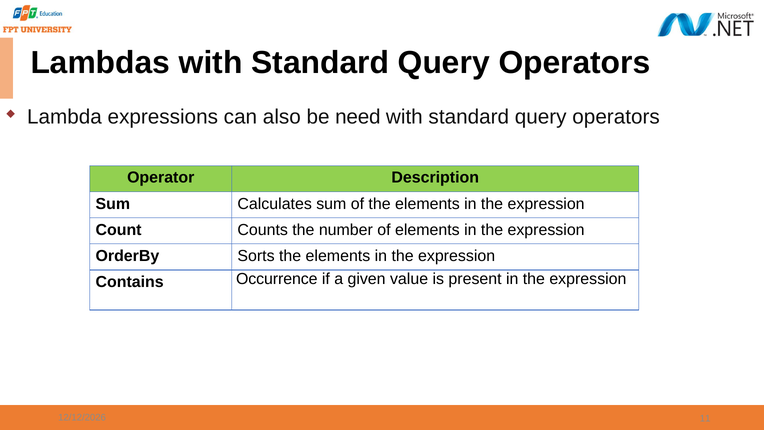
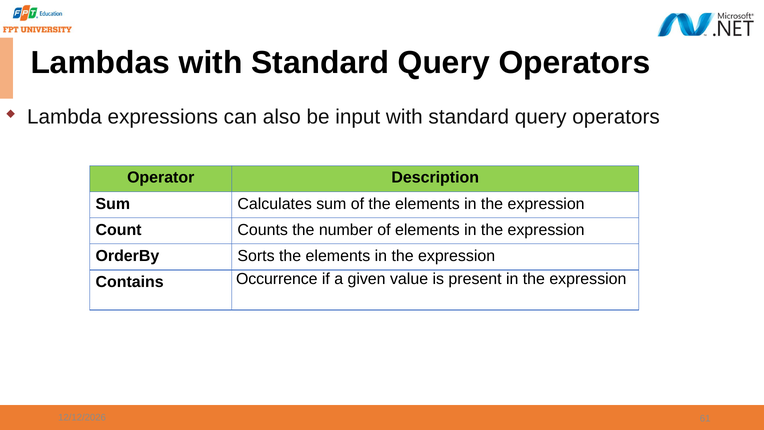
need: need -> input (358, 117)
11: 11 -> 61 (705, 418)
